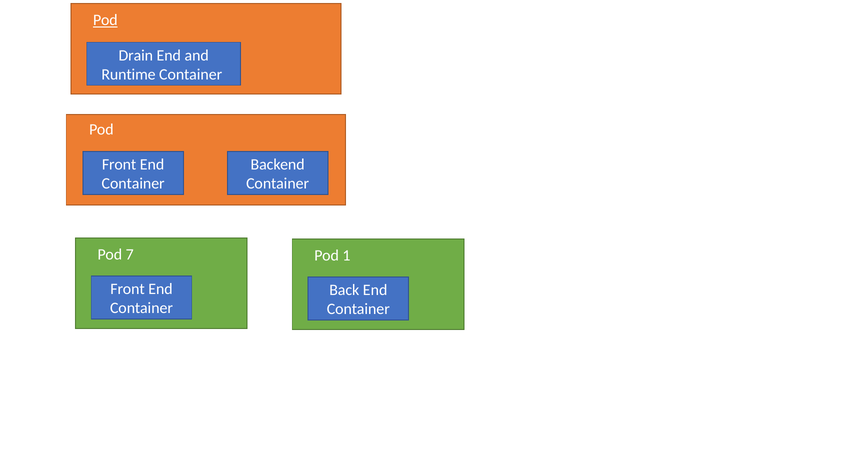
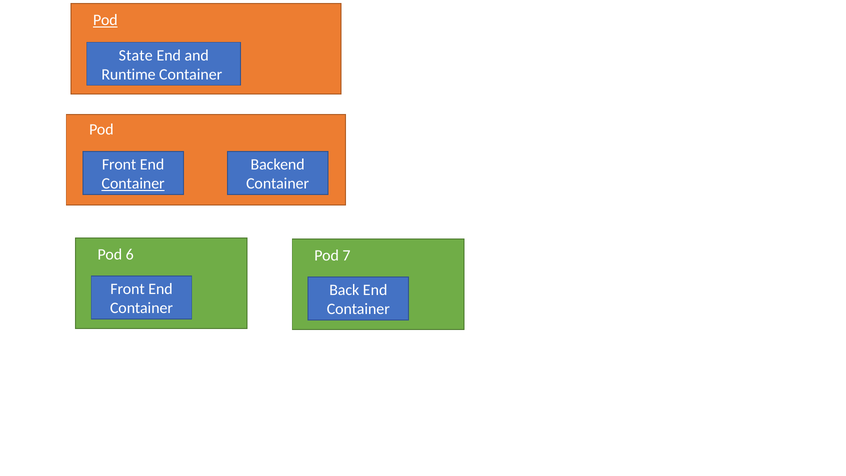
Drain: Drain -> State (136, 55)
Container underline: none -> present (133, 184)
7: 7 -> 6 (130, 255)
1: 1 -> 7 (346, 255)
